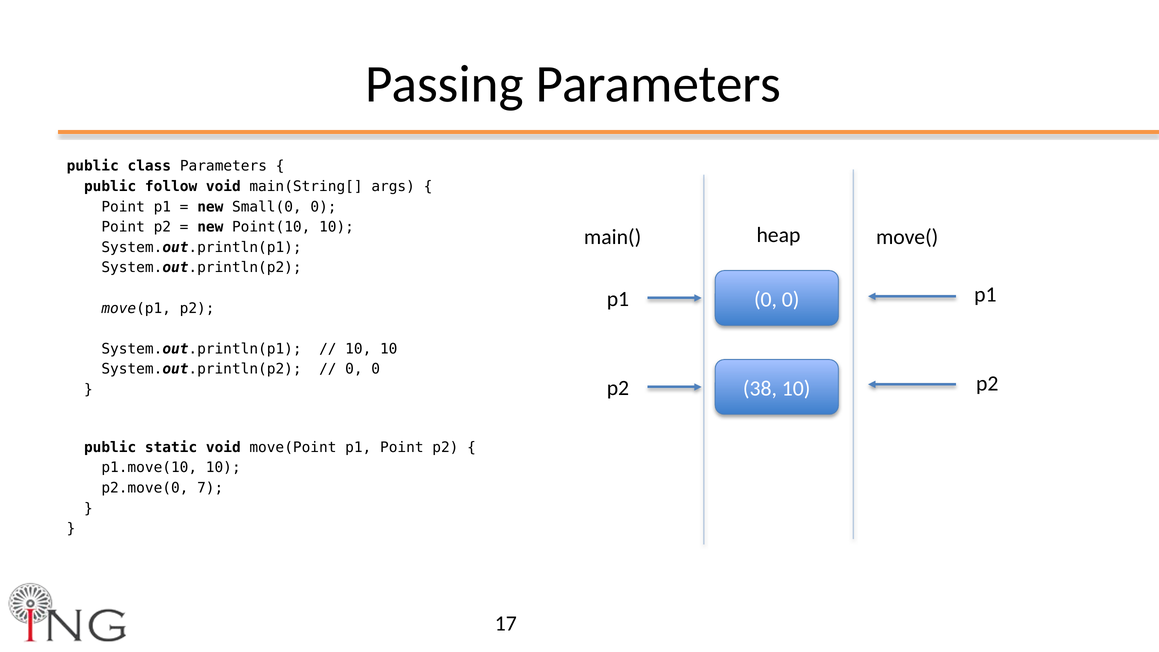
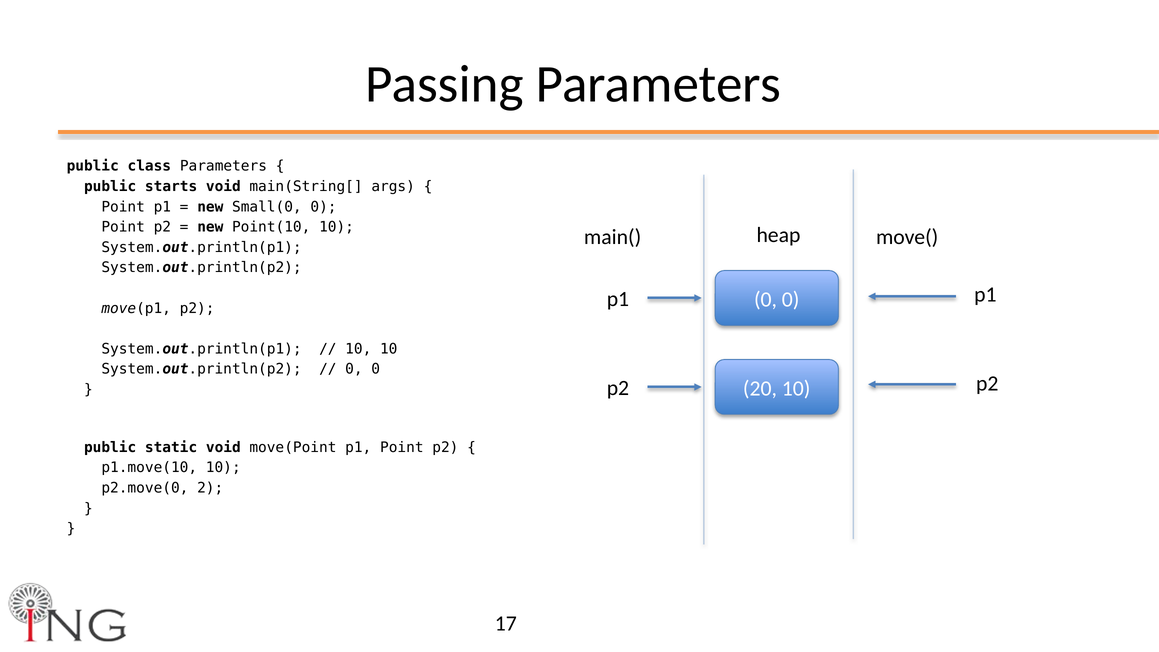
follow: follow -> starts (171, 186)
38: 38 -> 20 (760, 388)
7: 7 -> 2 (210, 488)
